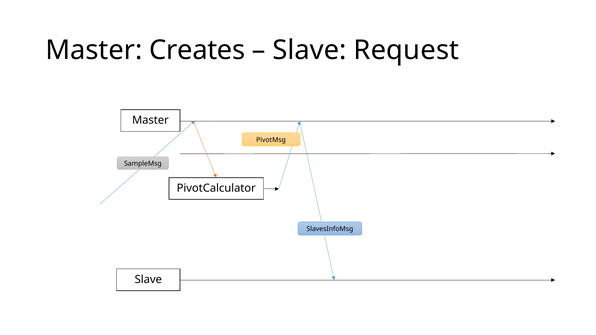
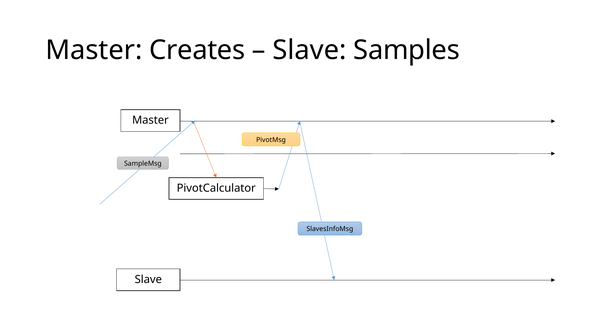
Request: Request -> Samples (407, 50)
